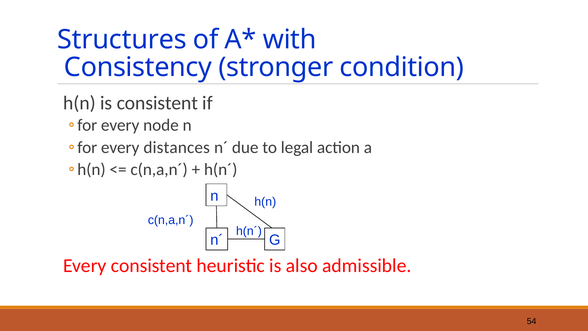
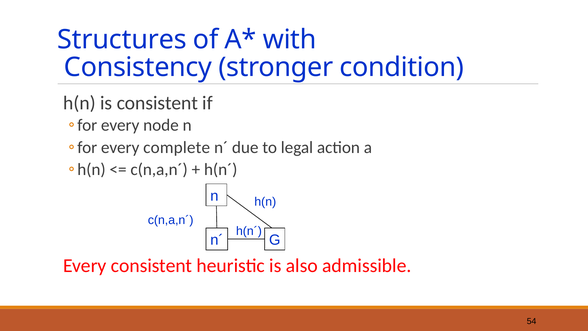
distances: distances -> complete (177, 147)
